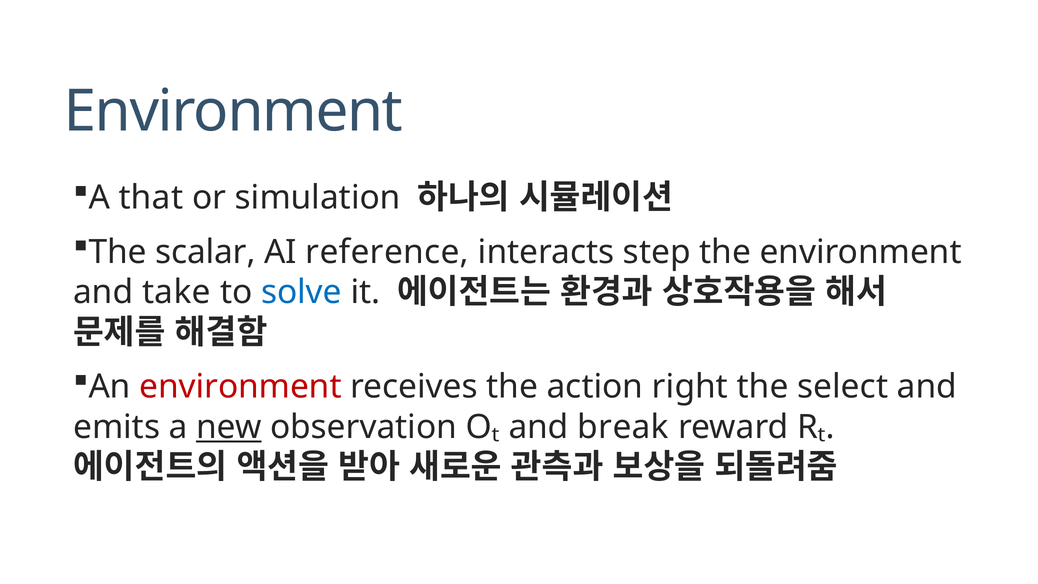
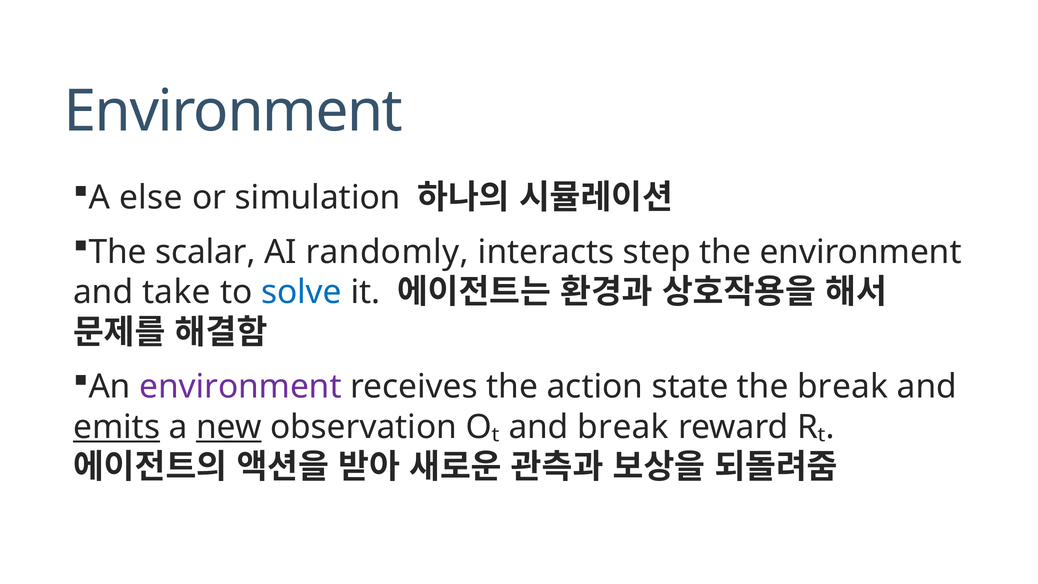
that: that -> else (151, 198)
reference: reference -> randomly (387, 252)
environment colour: red -> purple (240, 387)
right: right -> state (690, 387)
the select: select -> break (843, 387)
emits underline: none -> present (117, 427)
